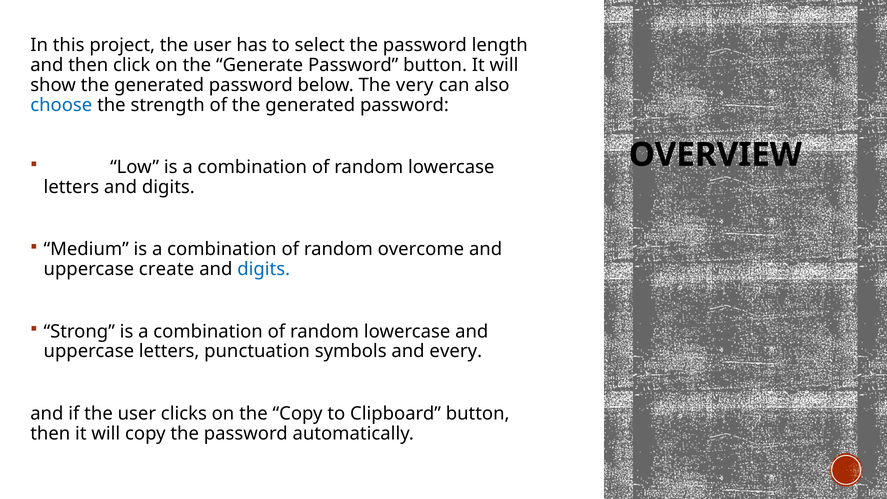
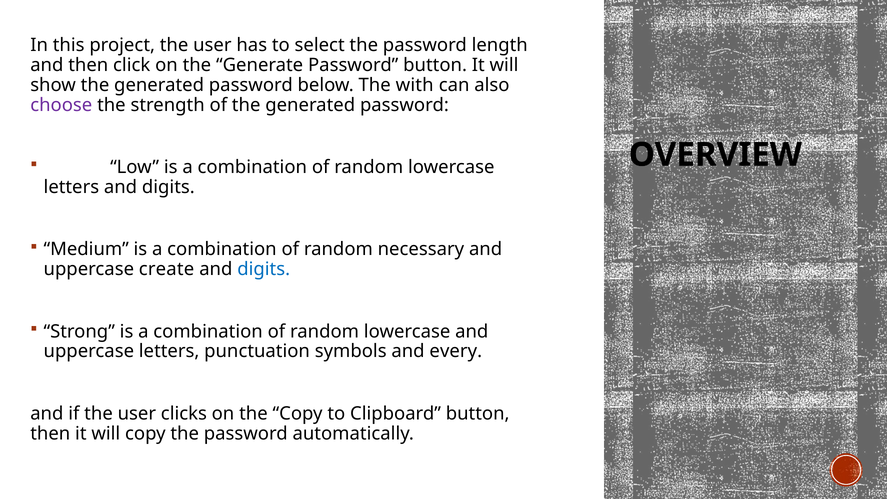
very: very -> with (415, 85)
choose colour: blue -> purple (61, 105)
overcome: overcome -> necessary (421, 249)
